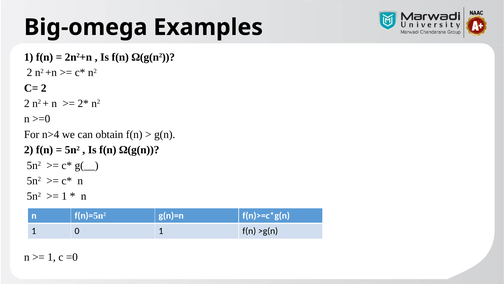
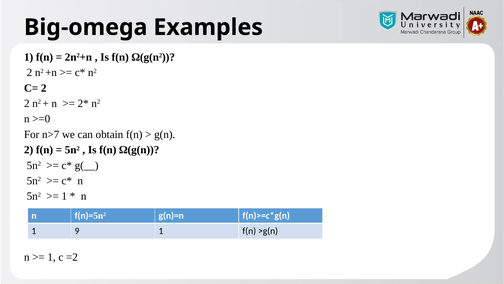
n>4: n>4 -> n>7 (51, 134)
0: 0 -> 9 (77, 231)
=0: =0 -> =2 (72, 257)
